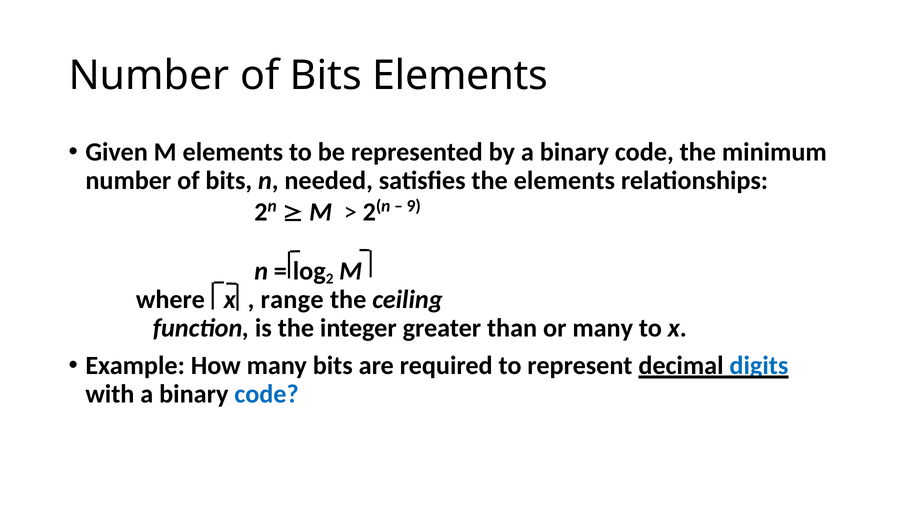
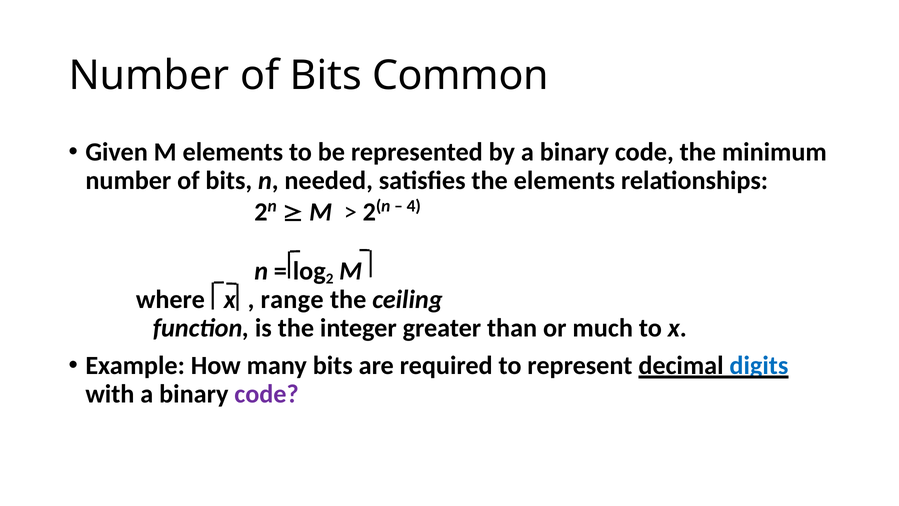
Bits Elements: Elements -> Common (460, 76)
9: 9 -> 4 (414, 206)
or many: many -> much (603, 328)
code colour: blue -> purple (267, 394)
